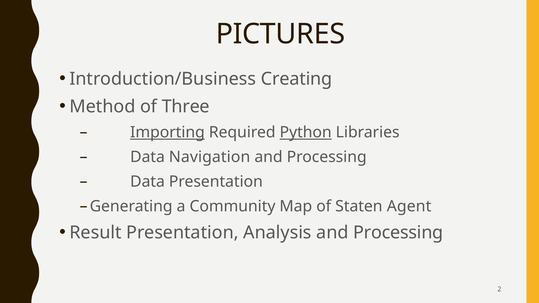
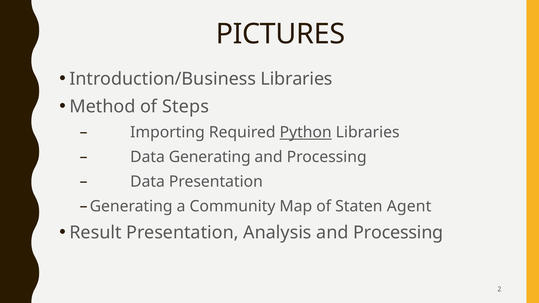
Introduction/Business Creating: Creating -> Libraries (297, 79)
Three: Three -> Steps (186, 107)
Importing underline: present -> none (167, 132)
Data Navigation: Navigation -> Generating (210, 157)
